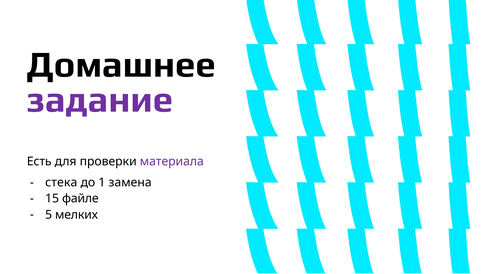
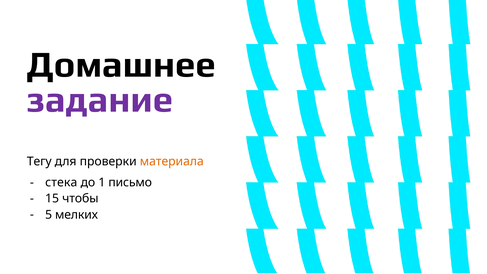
Есть: Есть -> Тегу (39, 161)
материала colour: purple -> orange (172, 161)
замена: замена -> письмо (130, 183)
файле: файле -> чтобы (80, 199)
